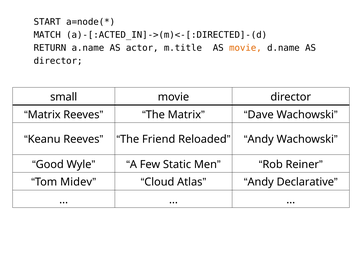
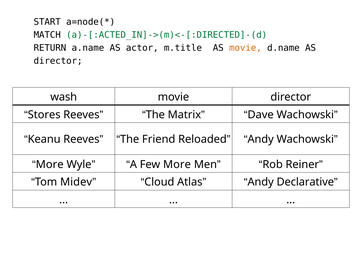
a)-[:ACTED_IN]->(m)<-[:DIRECTED]-(d colour: black -> green (167, 35)
small: small -> wash (64, 97)
Matrix: Matrix -> Stores (44, 115)
Good: Good -> More (50, 164)
Few Static: Static -> More (177, 164)
